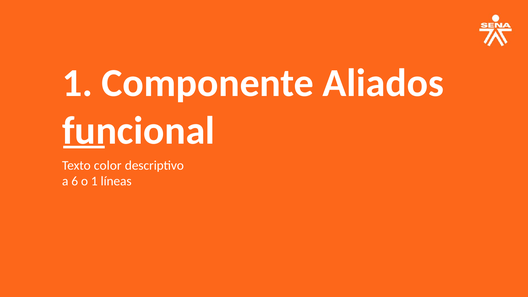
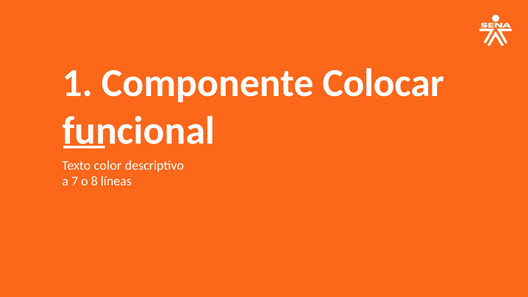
Aliados: Aliados -> Colocar (383, 83)
6: 6 -> 7 (75, 181)
o 1: 1 -> 8 (94, 181)
